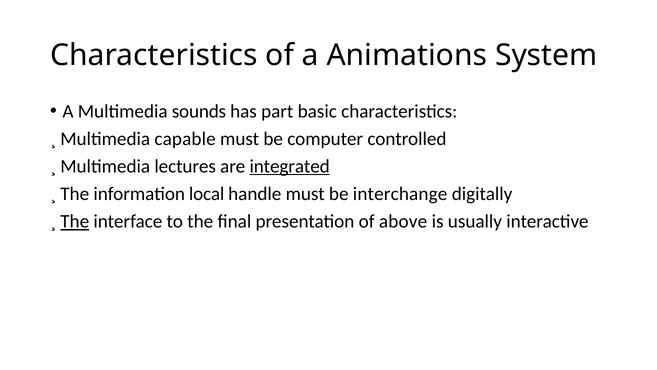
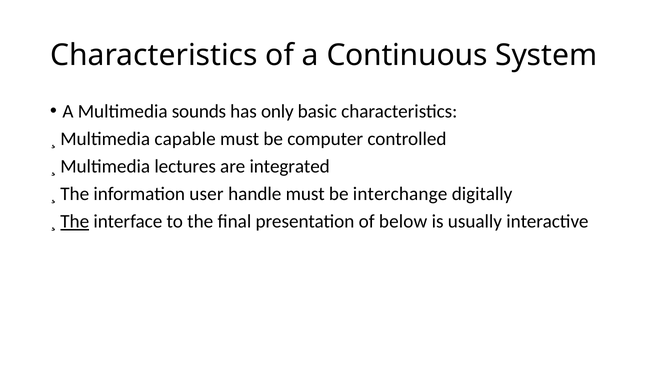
Animations: Animations -> Continuous (407, 55)
part: part -> only (277, 111)
integrated underline: present -> none (290, 166)
local: local -> user (206, 194)
above: above -> below (403, 221)
